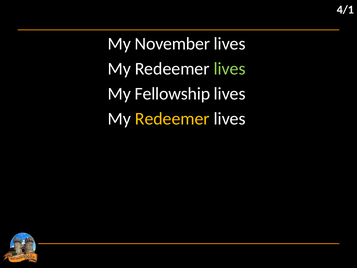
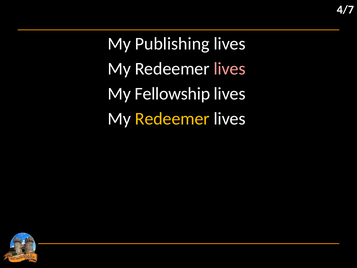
4/1: 4/1 -> 4/7 (345, 10)
November: November -> Publishing (172, 44)
lives colour: light green -> pink (230, 69)
